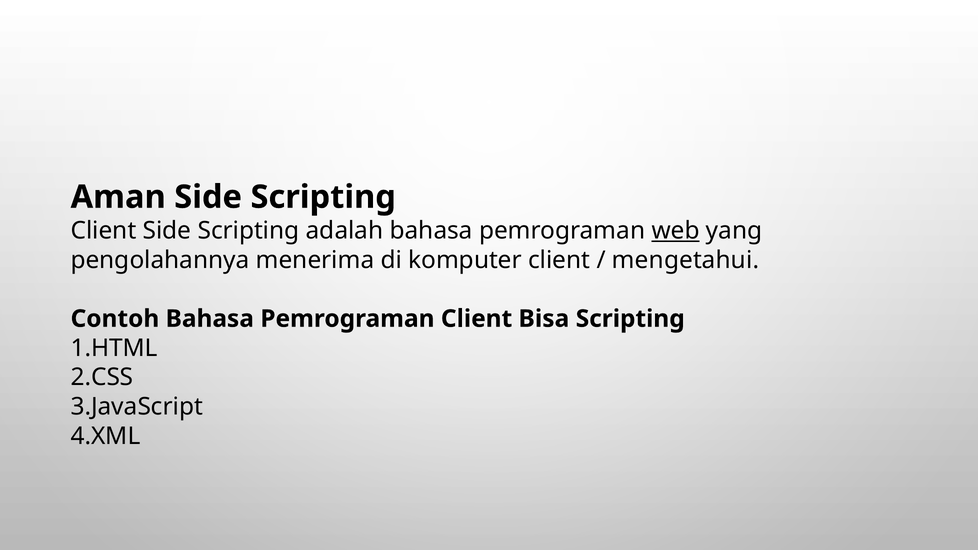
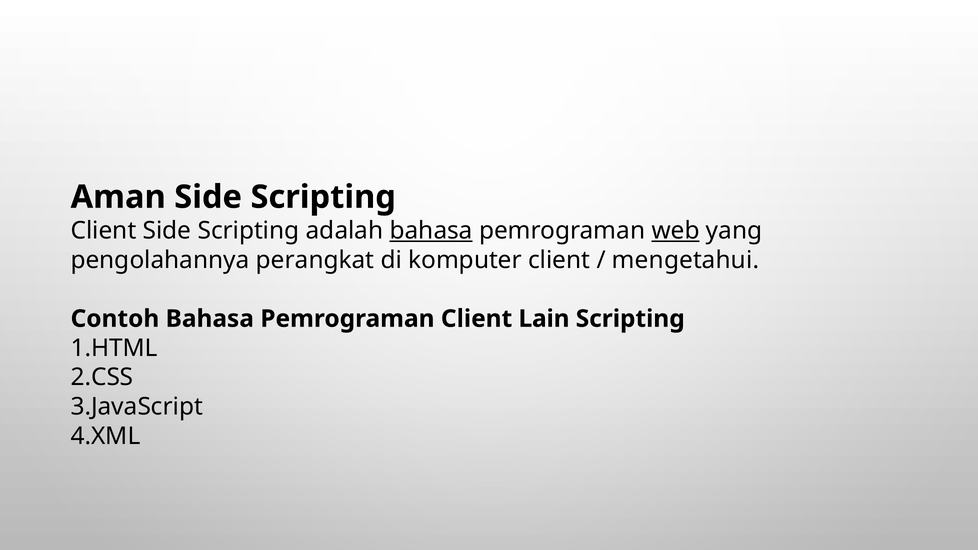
bahasa underline: none -> present (431, 231)
menerima: menerima -> perangkat (315, 260)
Bisa: Bisa -> Lain (544, 319)
